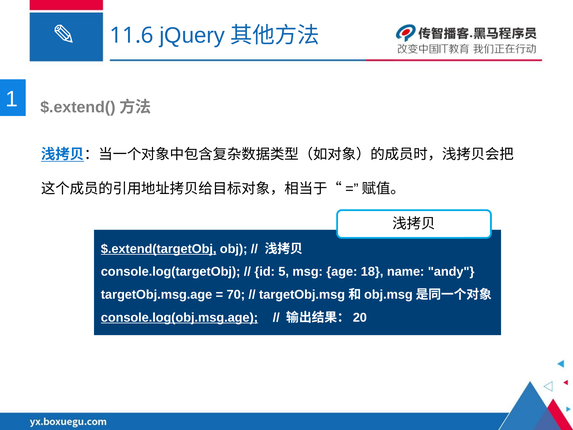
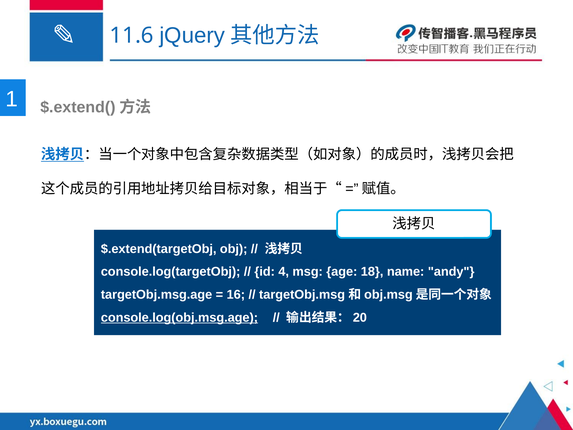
$.extend(targetObj underline: present -> none (159, 249)
5: 5 -> 4 (284, 272)
70: 70 -> 16 (236, 295)
